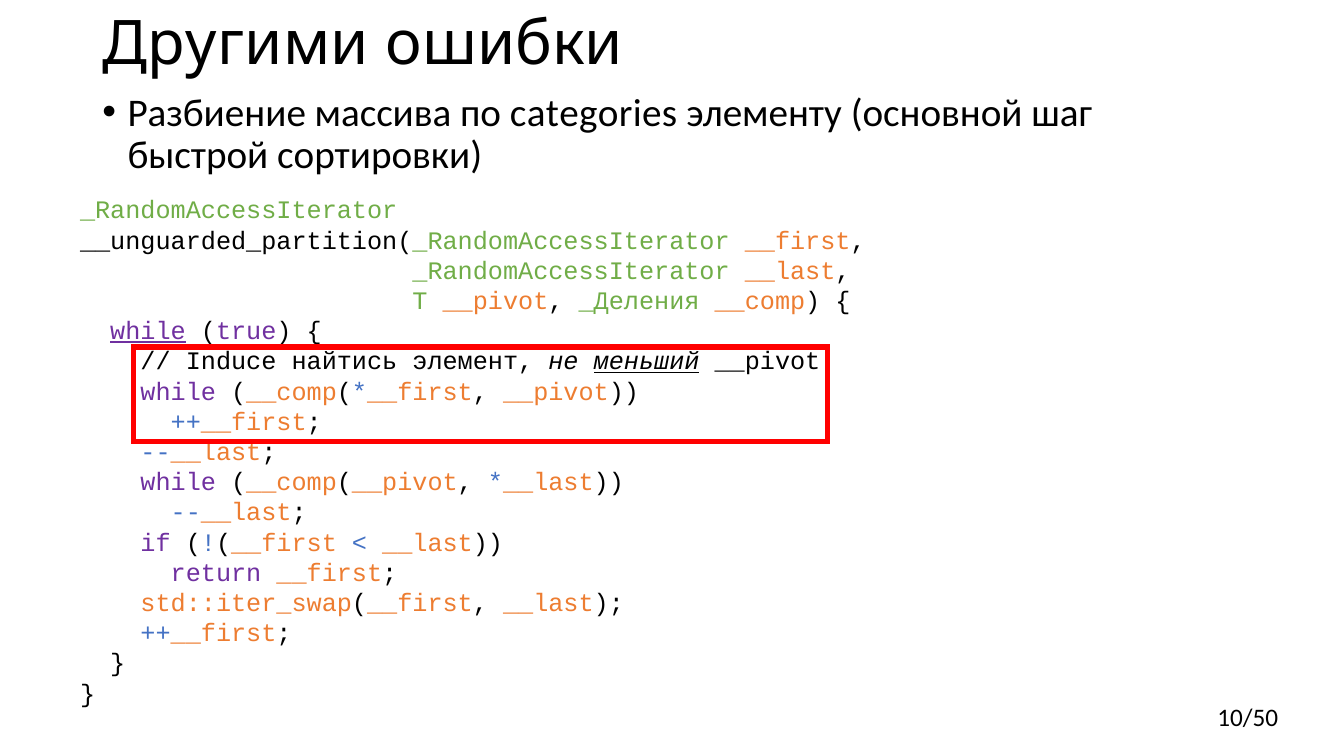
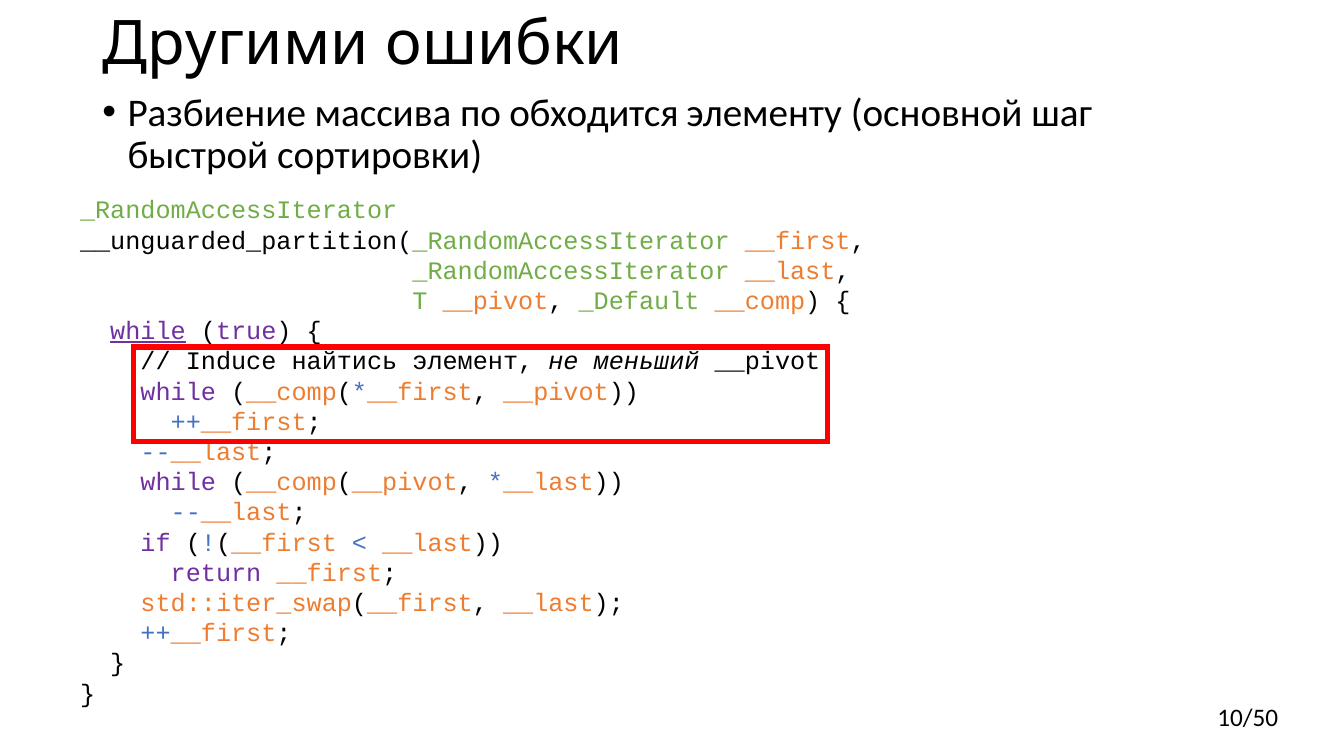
categories: categories -> обходится (594, 113)
_Деления: _Деления -> _Default (639, 301)
меньший underline: present -> none (647, 362)
